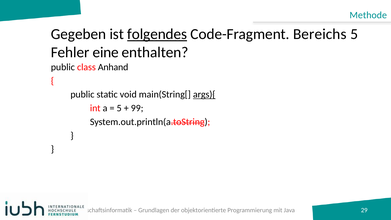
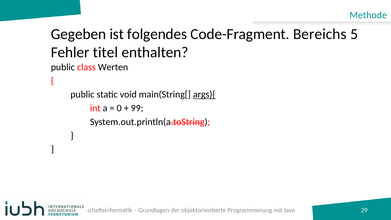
folgendes underline: present -> none (157, 34)
eine: eine -> titel (106, 52)
Anhand: Anhand -> Werten (113, 67)
5: 5 -> 0 (119, 108)
